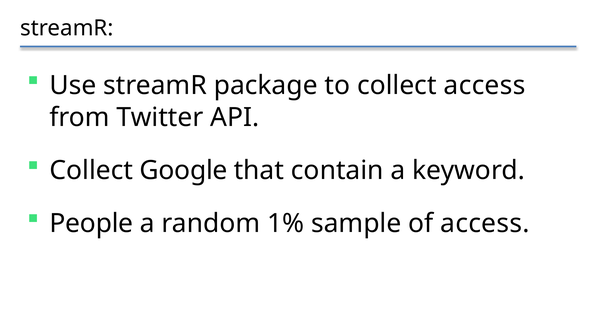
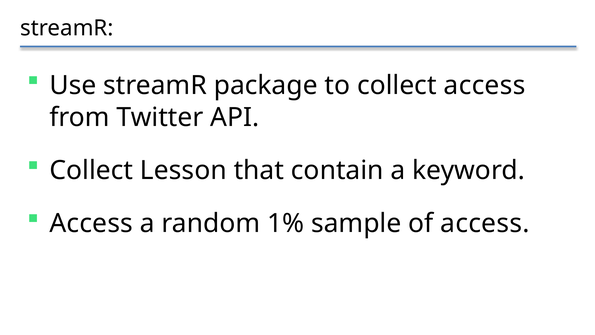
Google: Google -> Lesson (183, 170)
People: People -> Access (91, 223)
